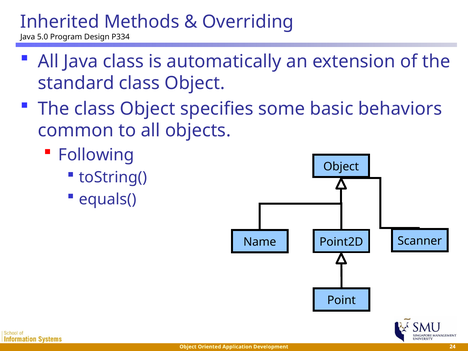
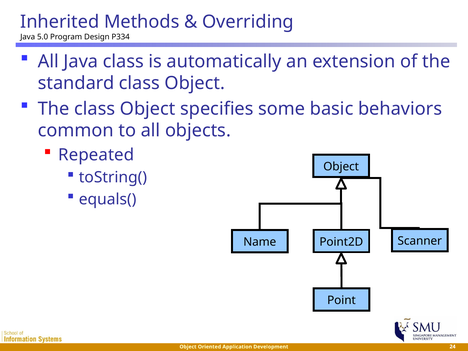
Following: Following -> Repeated (96, 155)
